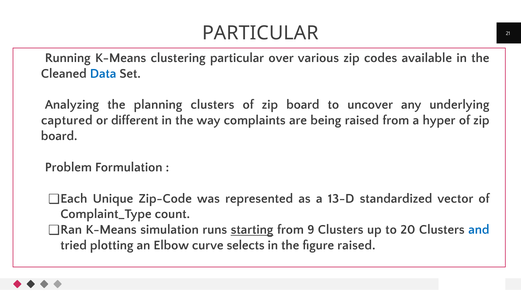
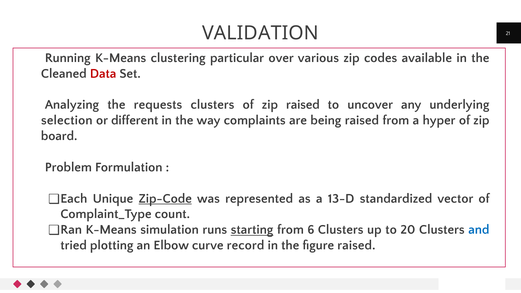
PARTICULAR: PARTICULAR -> VALIDATION (260, 33)
Data colour: blue -> red (103, 73)
planning: planning -> requests (158, 105)
clusters of zip board: board -> raised (303, 105)
captured: captured -> selection (67, 120)
Zip-Code underline: none -> present (165, 198)
9: 9 -> 6 (311, 230)
selects: selects -> record (246, 245)
